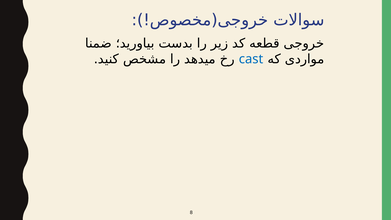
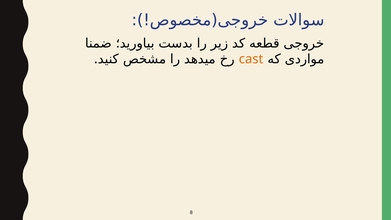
cast colour: blue -> orange (251, 59)
